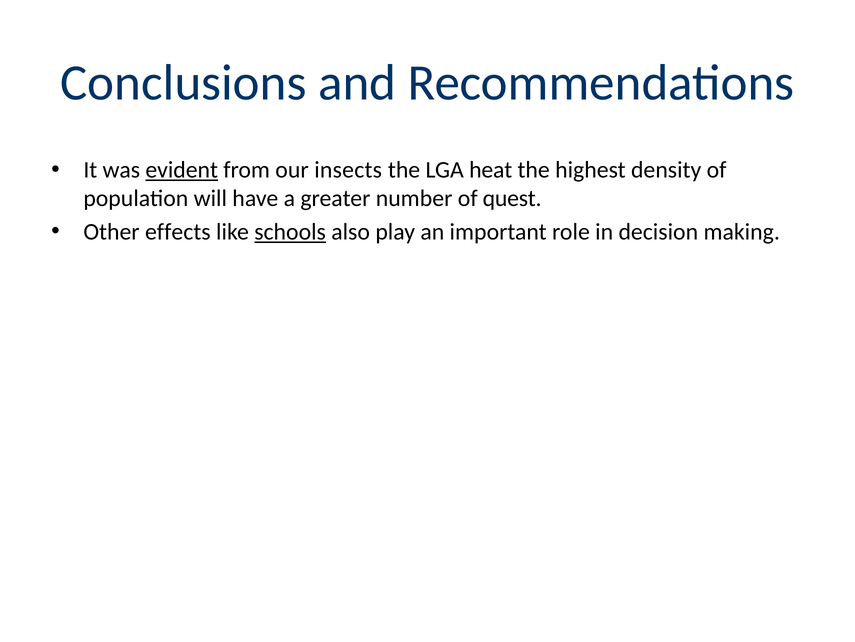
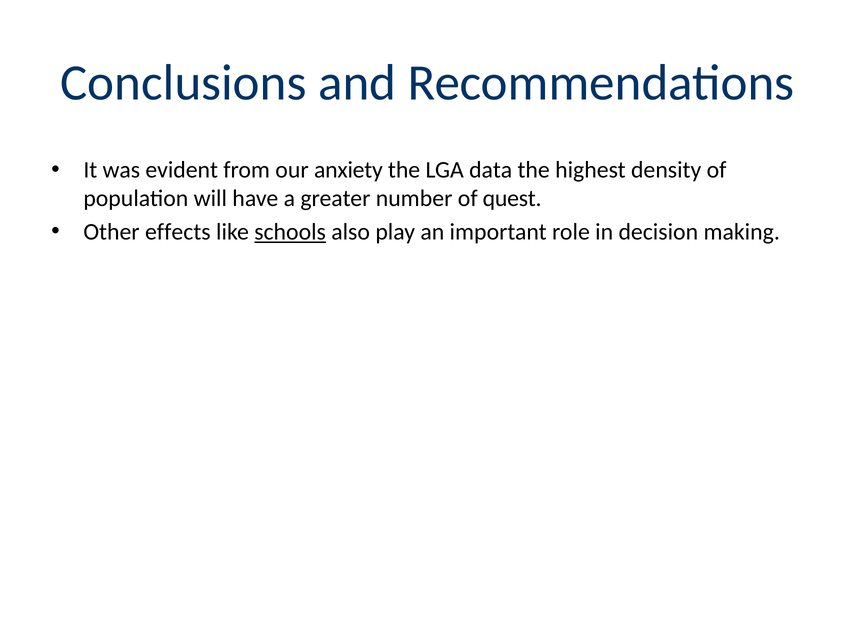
evident underline: present -> none (182, 170)
insects: insects -> anxiety (348, 170)
heat: heat -> data (491, 170)
